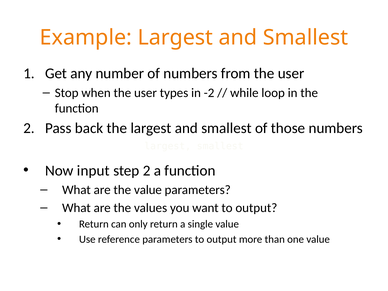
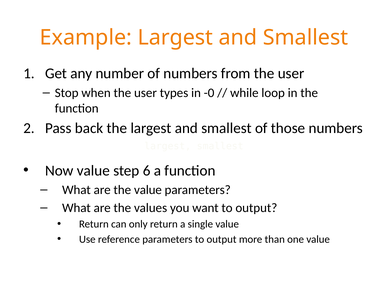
-2: -2 -> -0 (209, 93)
Now input: input -> value (93, 171)
step 2: 2 -> 6 (147, 171)
